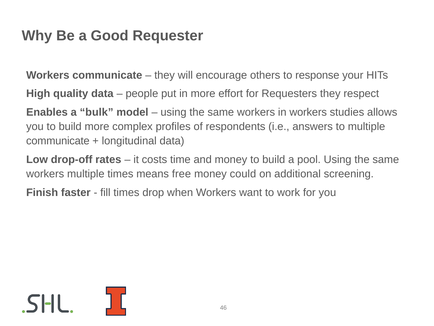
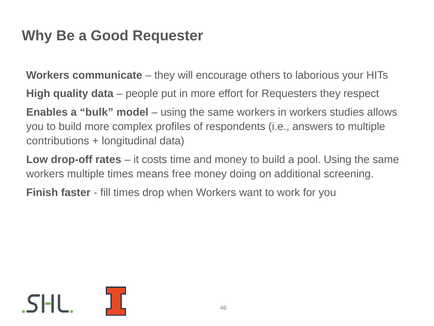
response: response -> laborious (317, 75)
communicate: communicate -> contributions (58, 141)
could: could -> doing (243, 174)
